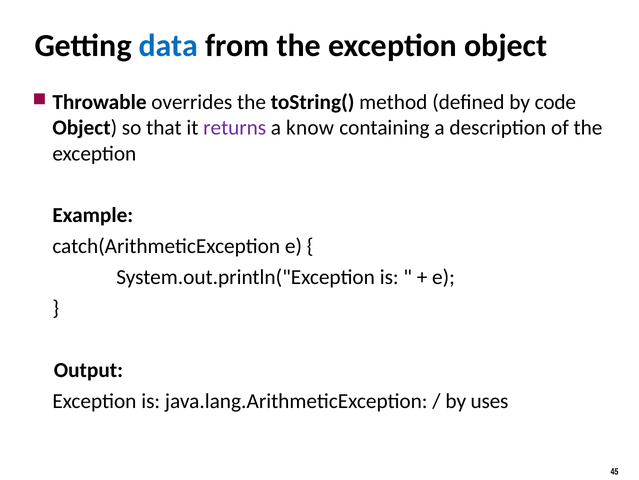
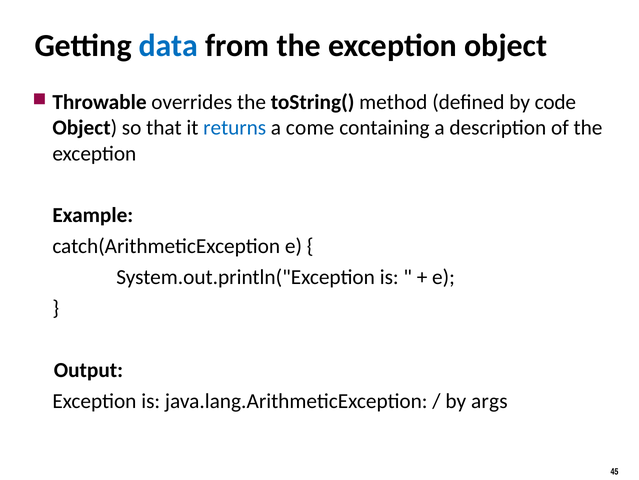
returns colour: purple -> blue (235, 128)
know: know -> come (310, 128)
uses: uses -> args (489, 400)
